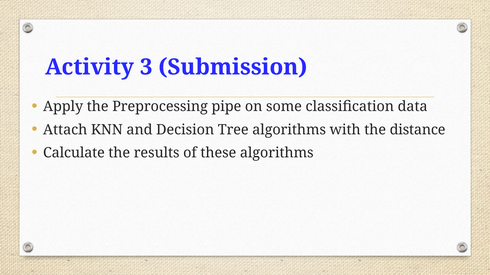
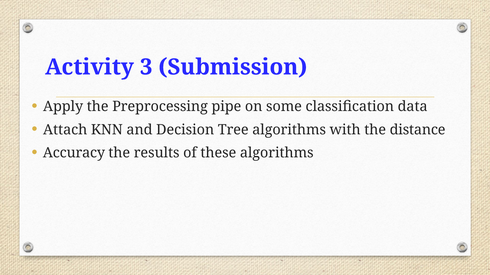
Calculate: Calculate -> Accuracy (74, 153)
